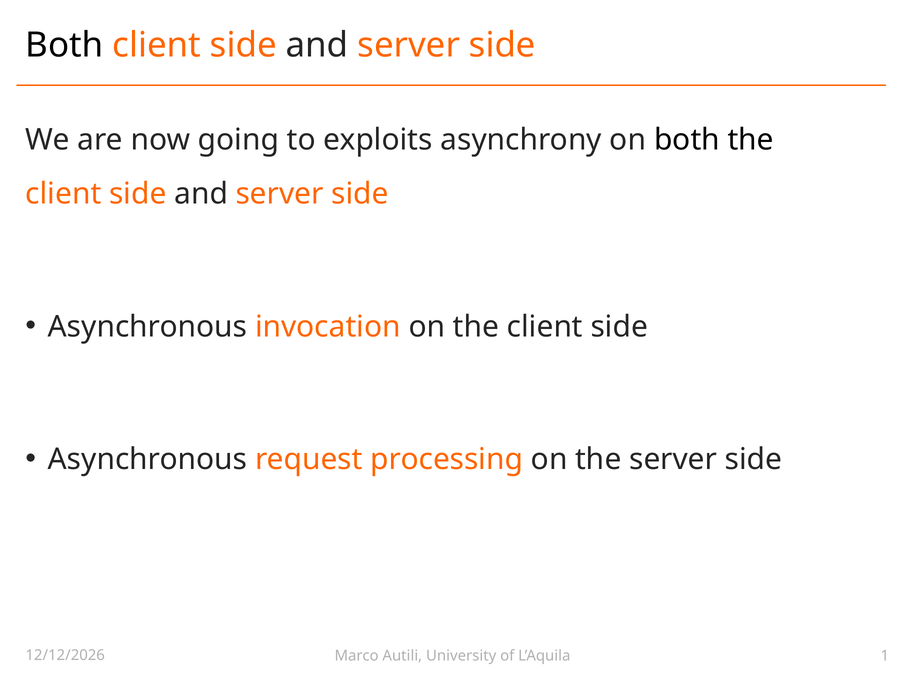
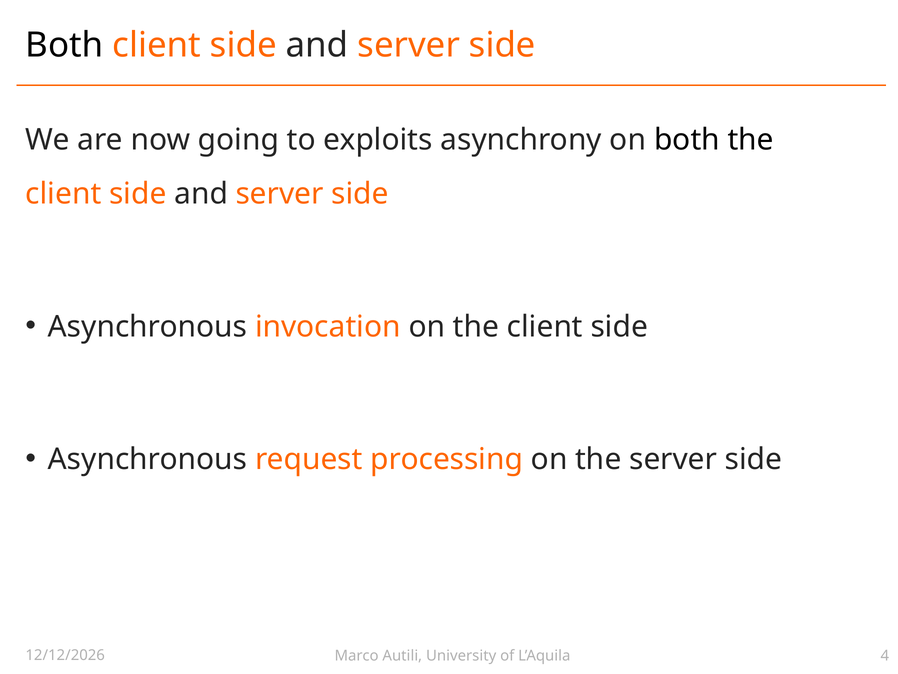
1: 1 -> 4 (885, 655)
